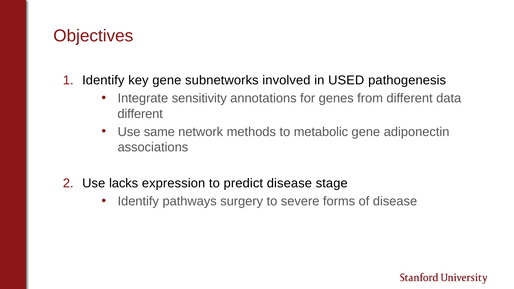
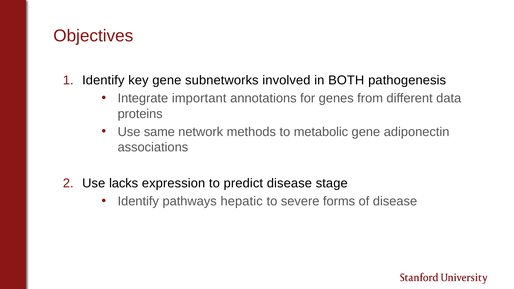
USED: USED -> BOTH (346, 80)
sensitivity: sensitivity -> important (199, 98)
different: different -> proteins (140, 114)
surgery: surgery -> hepatic (242, 201)
